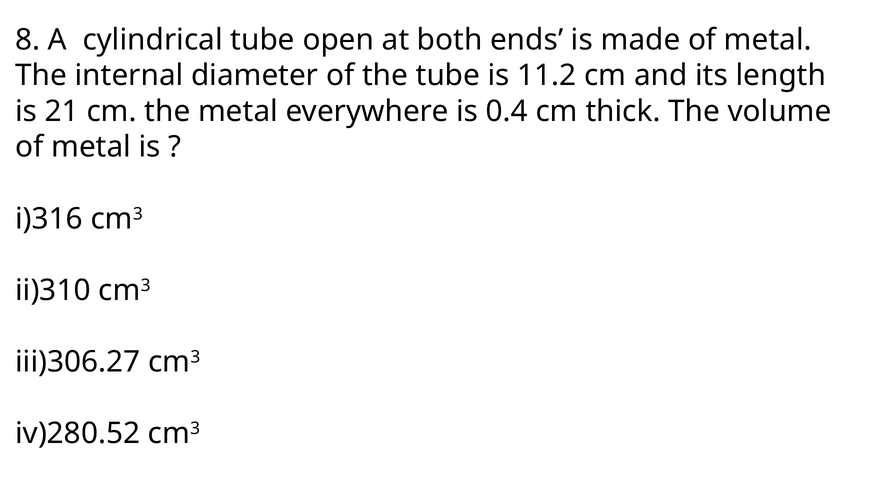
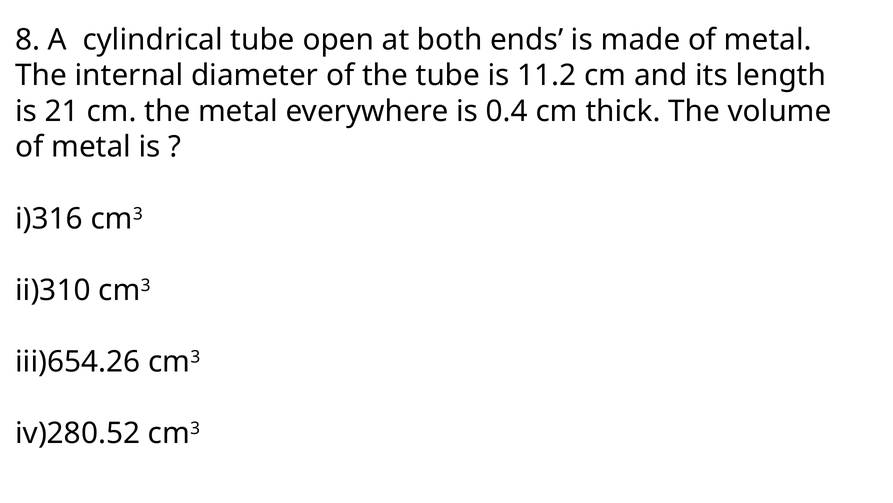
iii)306.27: iii)306.27 -> iii)654.26 (78, 361)
